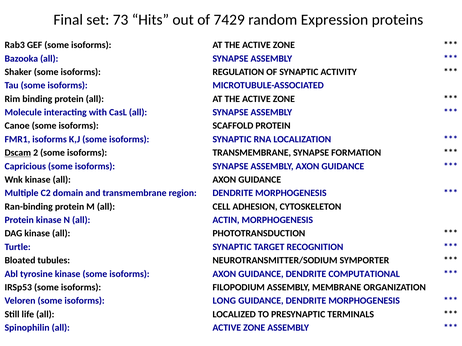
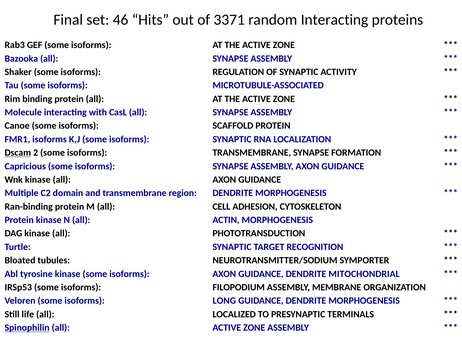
73: 73 -> 46 (121, 20)
7429: 7429 -> 3371 (229, 20)
random Expression: Expression -> Interacting (335, 20)
COMPUTATIONAL: COMPUTATIONAL -> MITOCHONDRIAL (364, 274)
Spinophilin underline: none -> present (27, 328)
